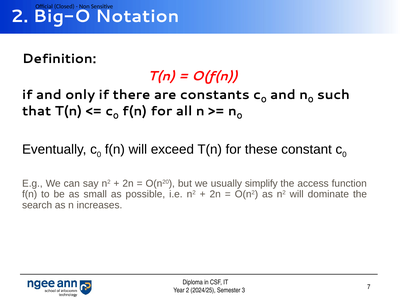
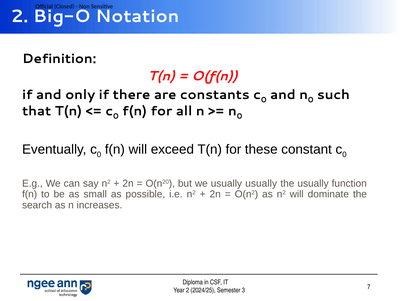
usually simplify: simplify -> usually (261, 183)
the access: access -> usually (313, 183)
